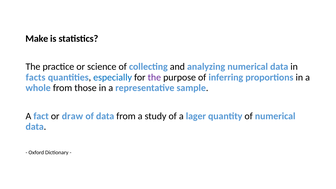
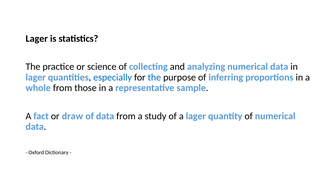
Make: Make -> Lager (37, 39)
facts: facts -> lager (36, 77)
the colour: purple -> blue (154, 77)
